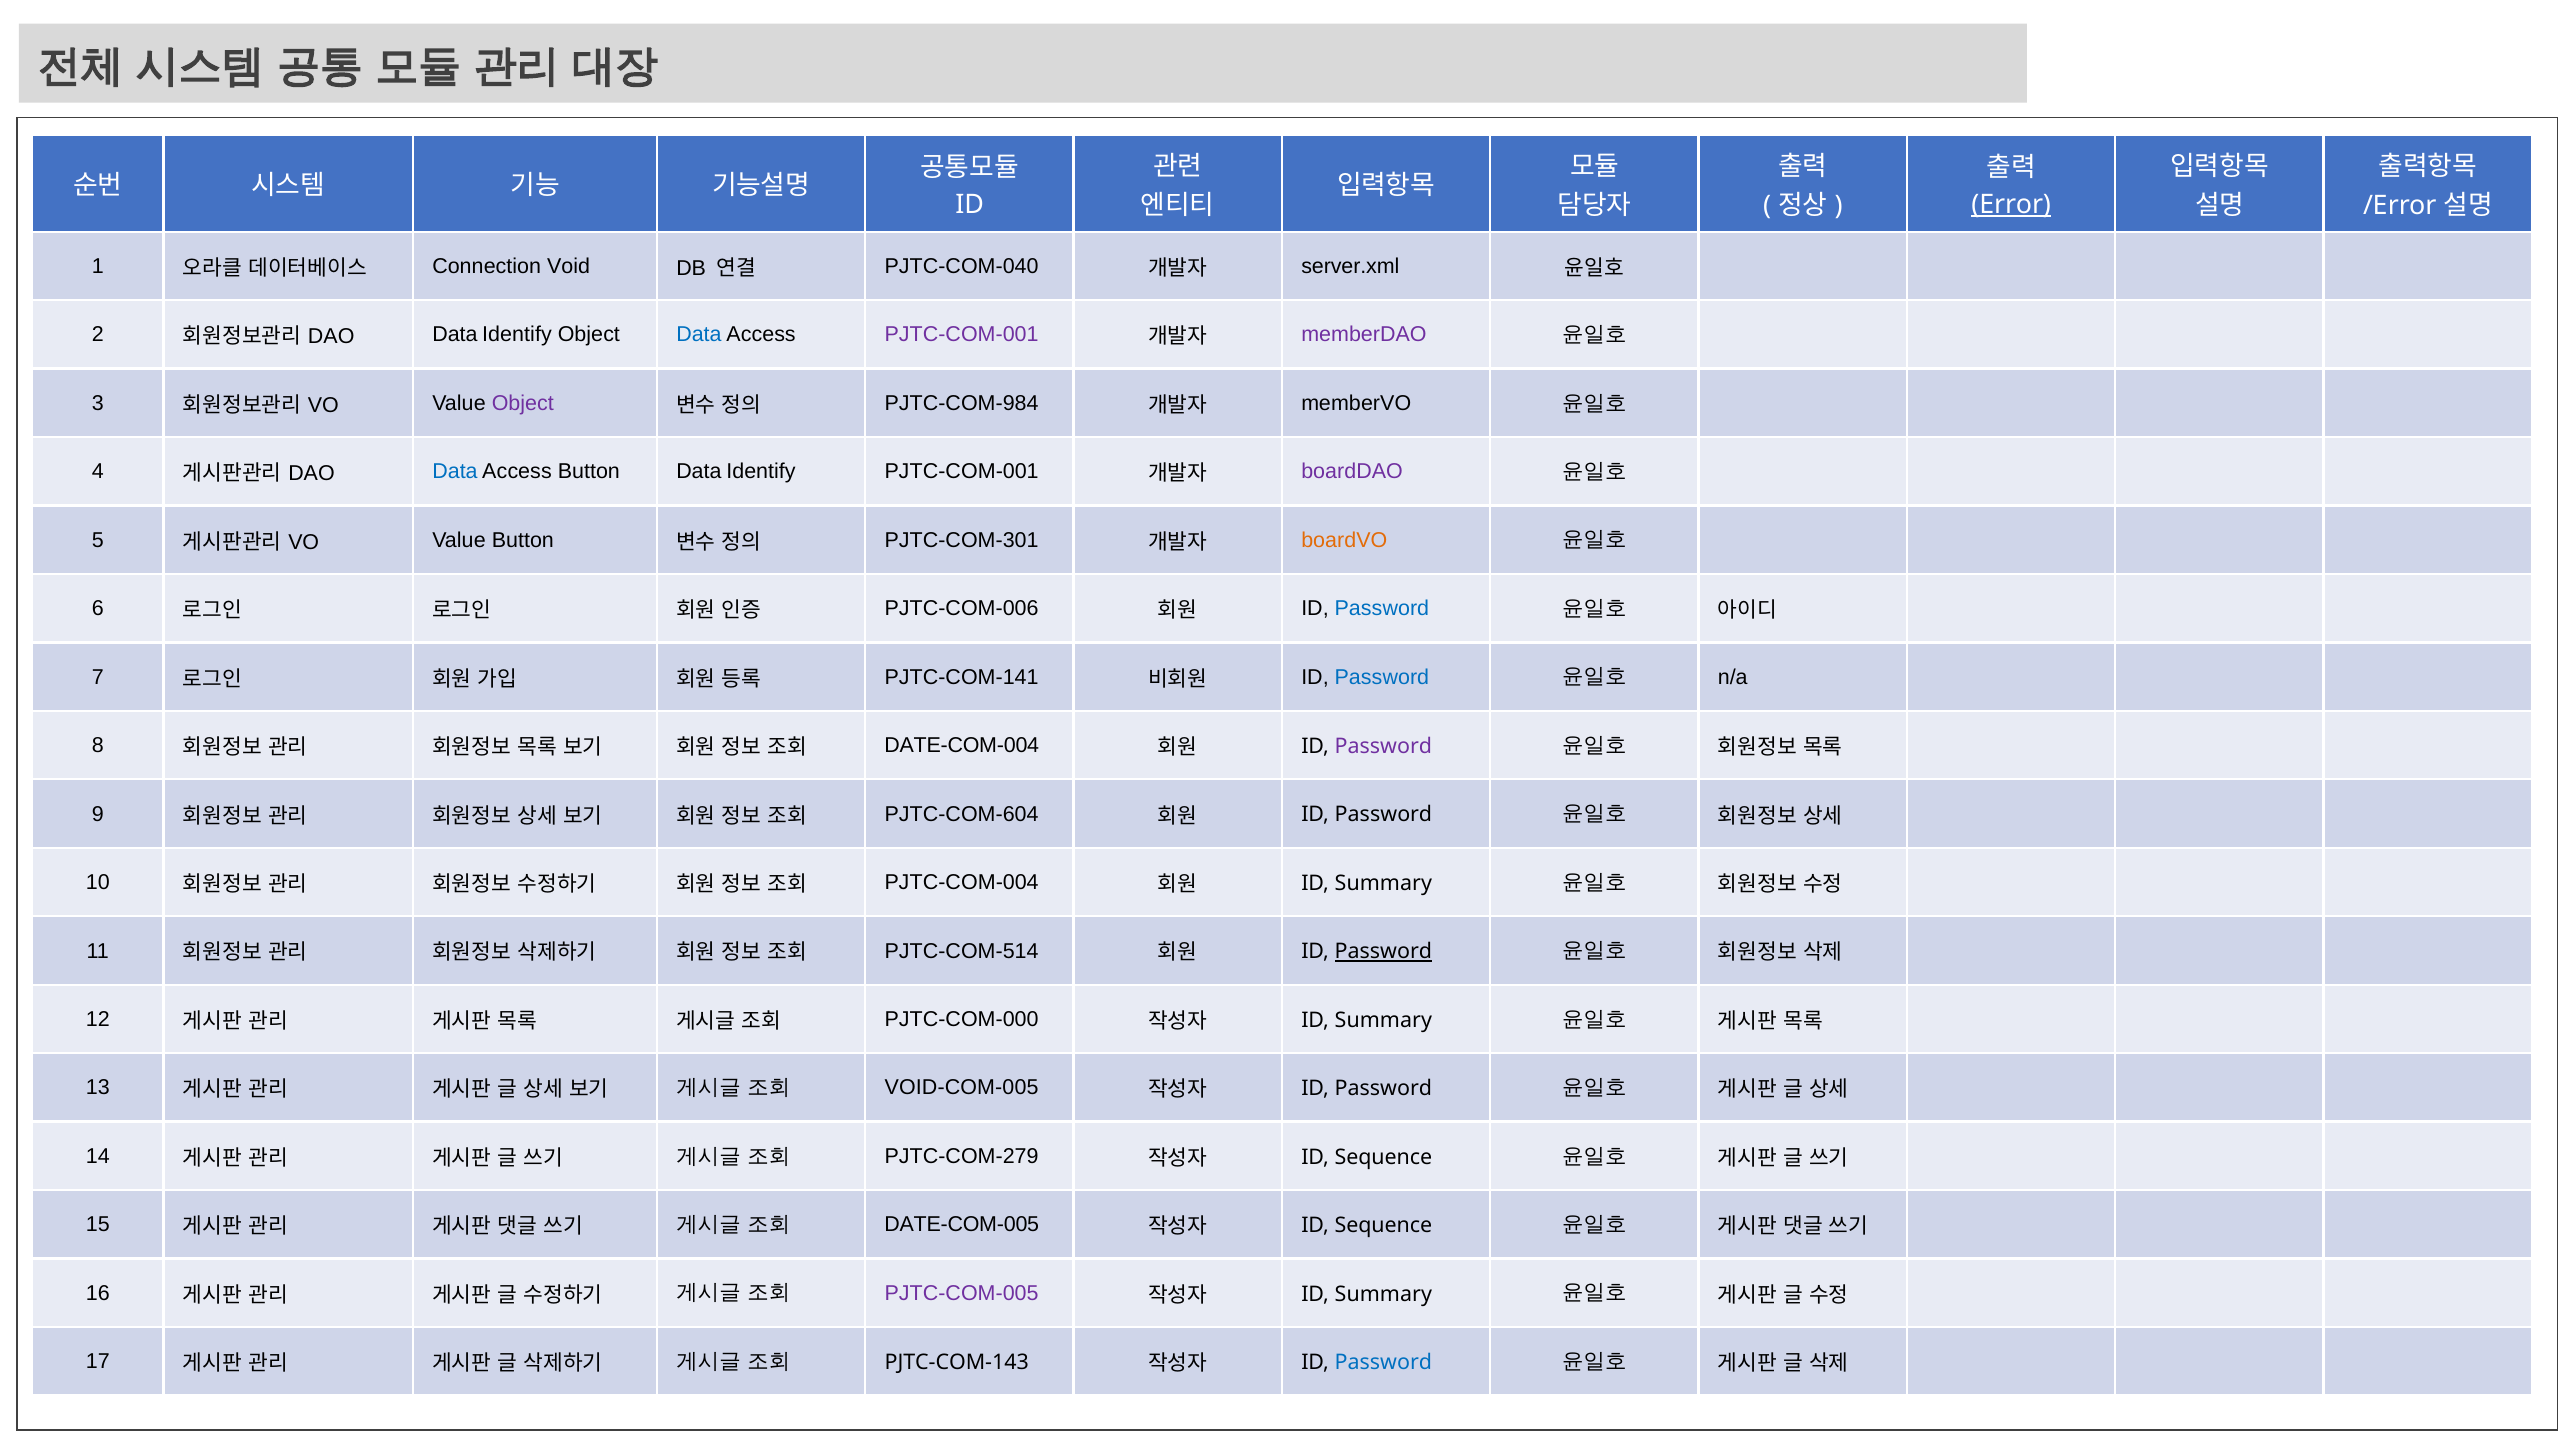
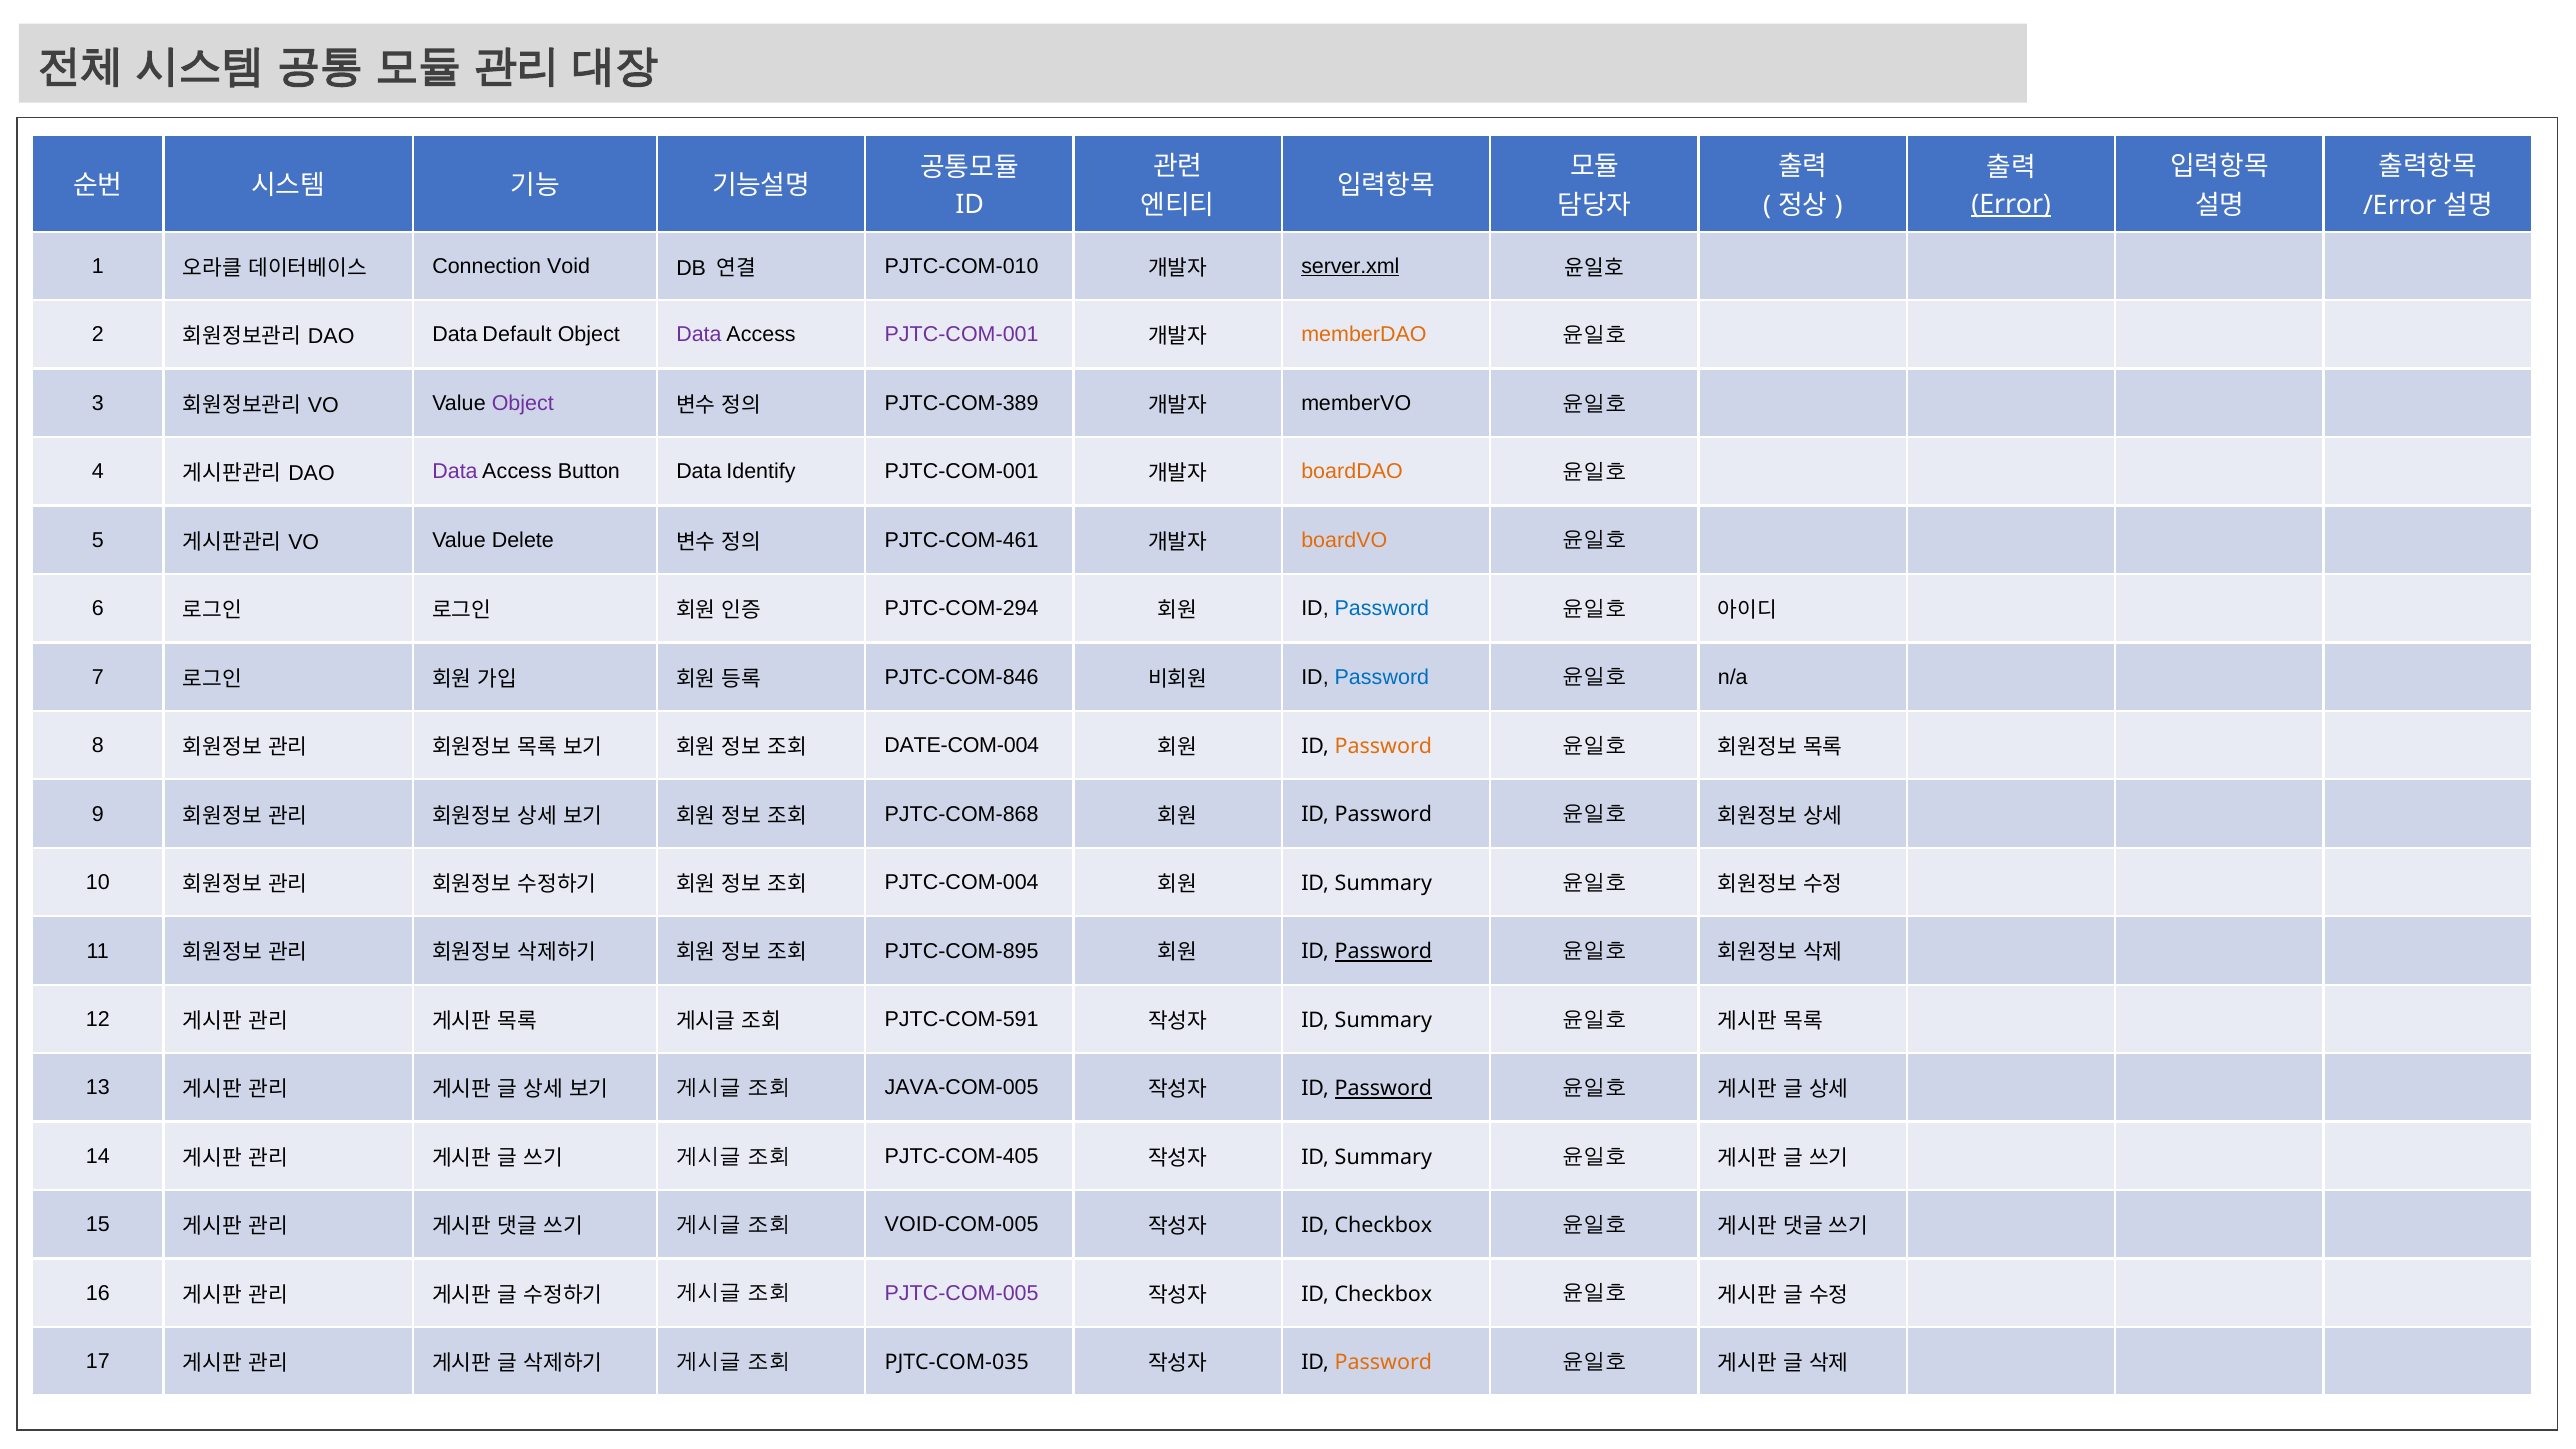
PJTC-COM-040: PJTC-COM-040 -> PJTC-COM-010 (962, 266)
server.xml underline: none -> present (1350, 266)
Identify: Identify -> Default (517, 335)
Data colour: blue -> purple (699, 335)
memberDAO colour: purple -> orange (1364, 335)
PJTC-COM-984: PJTC-COM-984 -> PJTC-COM-389 (962, 403)
Data colour: blue -> purple (455, 472)
boardDAO colour: purple -> orange (1352, 472)
Value Button: Button -> Delete (523, 540)
PJTC-COM-301: PJTC-COM-301 -> PJTC-COM-461 (962, 540)
PJTC-COM-006: PJTC-COM-006 -> PJTC-COM-294 (962, 609)
PJTC-COM-141: PJTC-COM-141 -> PJTC-COM-846 (962, 677)
Password colour: purple -> orange (1383, 746)
PJTC-COM-604: PJTC-COM-604 -> PJTC-COM-868 (962, 814)
PJTC-COM-514: PJTC-COM-514 -> PJTC-COM-895 (962, 951)
PJTC-COM-000: PJTC-COM-000 -> PJTC-COM-591 (962, 1019)
VOID-COM-005: VOID-COM-005 -> JAVA-COM-005 (962, 1088)
Password underline: none -> present (1383, 1089)
PJTC-COM-279: PJTC-COM-279 -> PJTC-COM-405 (962, 1156)
Sequence: Sequence -> Summary (1383, 1157)
DATE-COM-005: DATE-COM-005 -> VOID-COM-005 (962, 1225)
Sequence: Sequence -> Checkbox (1383, 1226)
Summary: Summary -> Checkbox (1383, 1294)
PJTC-COM-143: PJTC-COM-143 -> PJTC-COM-035 (957, 1362)
Password colour: blue -> orange (1383, 1362)
